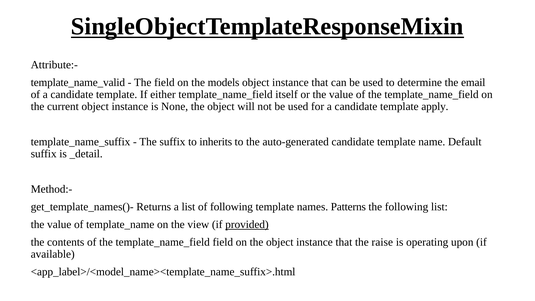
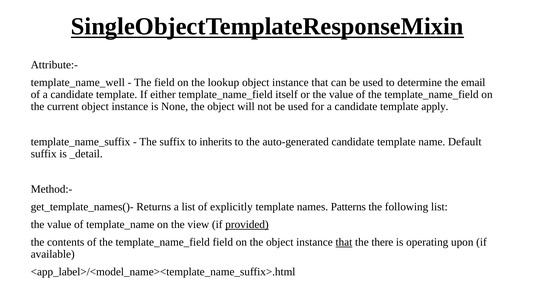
template_name_valid: template_name_valid -> template_name_well (78, 82)
models: models -> lookup (223, 82)
of following: following -> explicitly (231, 207)
that underline: none -> present (344, 242)
raise: raise -> there (382, 242)
